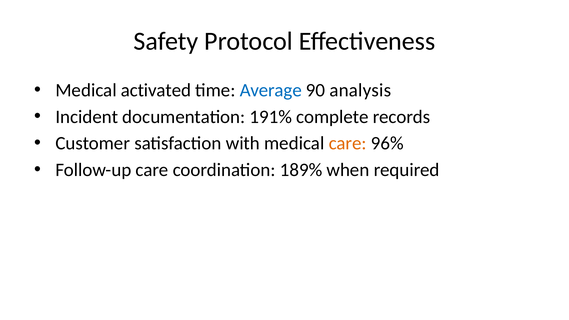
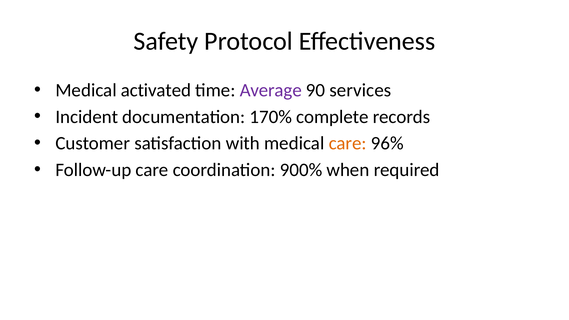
Average colour: blue -> purple (271, 90)
analysis: analysis -> services (360, 90)
191%: 191% -> 170% (271, 117)
189%: 189% -> 900% (301, 170)
